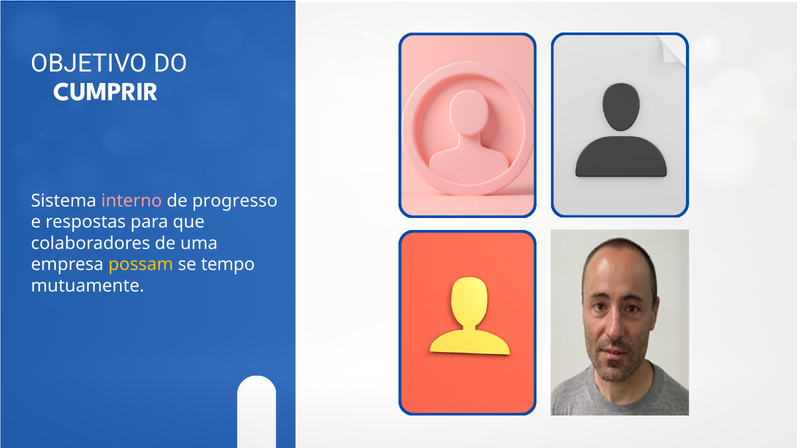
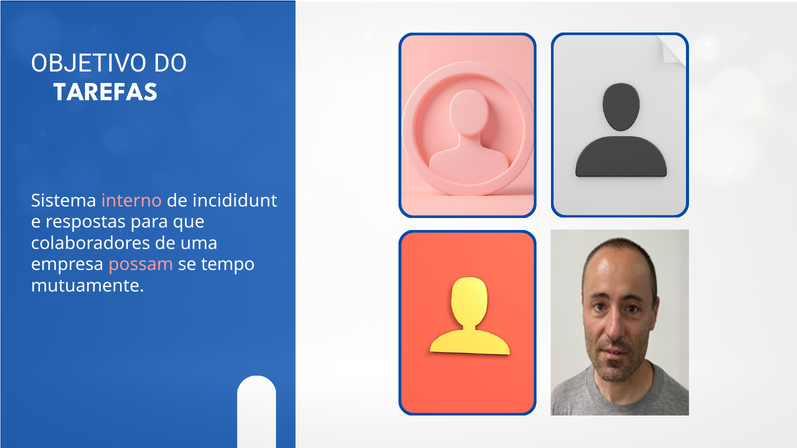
CUMPRIR: CUMPRIR -> TAREFAS (106, 92)
progresso: progresso -> incididunt (235, 201)
possam colour: yellow -> pink (141, 265)
